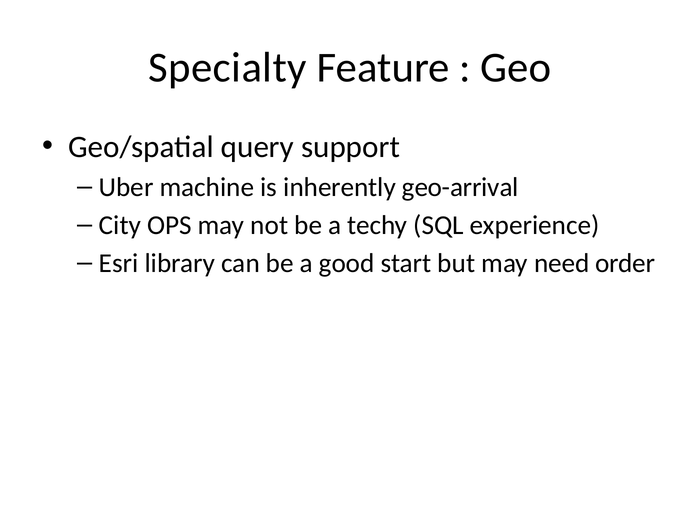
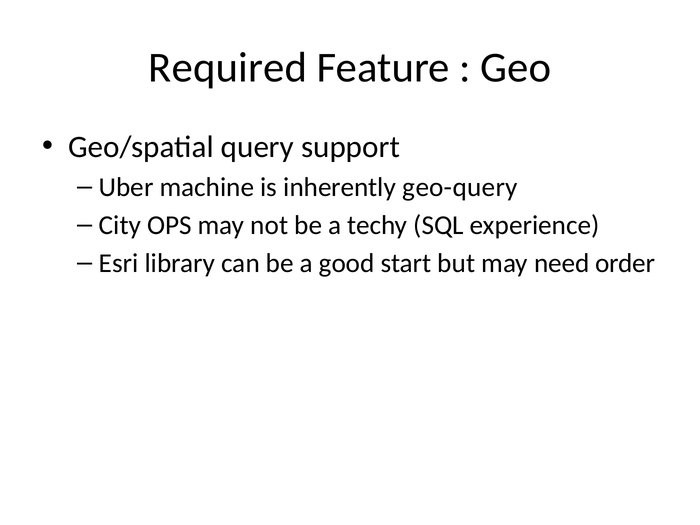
Specialty: Specialty -> Required (228, 68)
geo-arrival: geo-arrival -> geo-query (460, 187)
